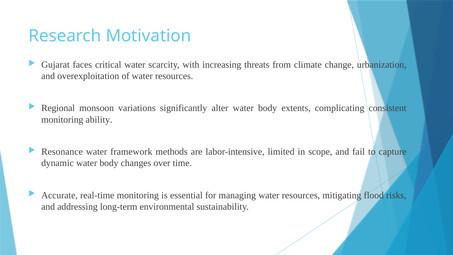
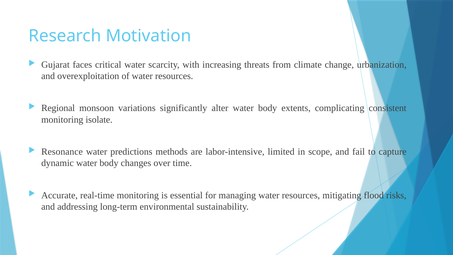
ability: ability -> isolate (99, 119)
framework: framework -> predictions (131, 152)
